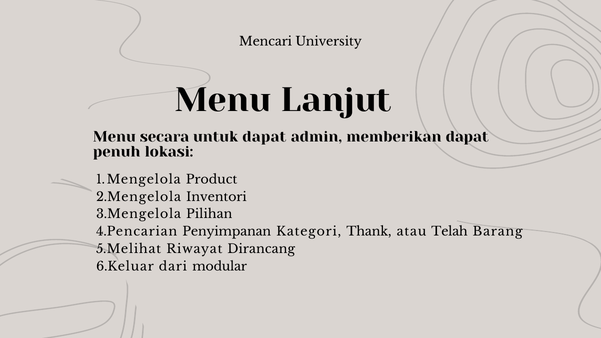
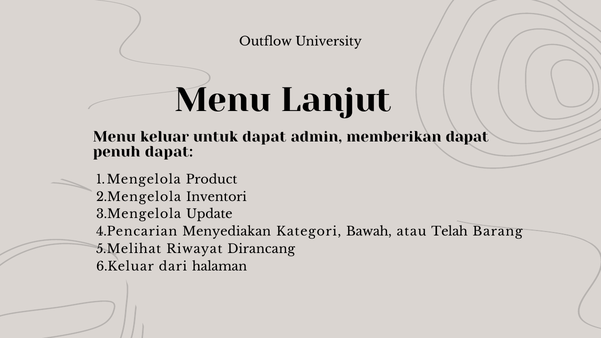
Mencari: Mencari -> Outflow (265, 42)
secara: secara -> keluar (165, 137)
penuh lokasi: lokasi -> dapat (169, 152)
Pilihan: Pilihan -> Update (209, 214)
Penyimpanan: Penyimpanan -> Menyediakan (227, 232)
Thank: Thank -> Bawah (369, 232)
modular: modular -> halaman (220, 267)
